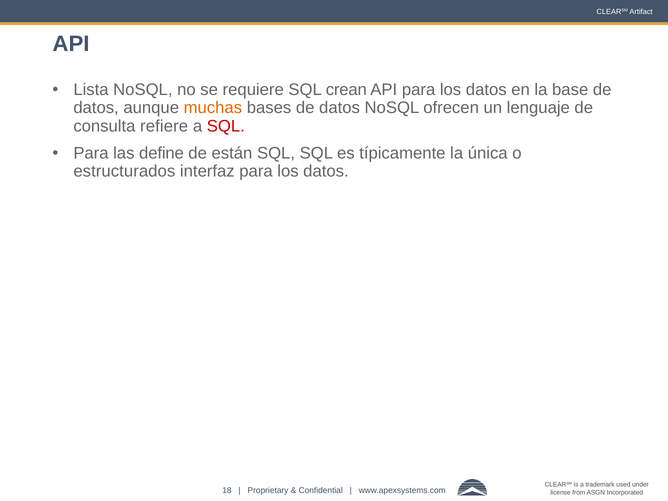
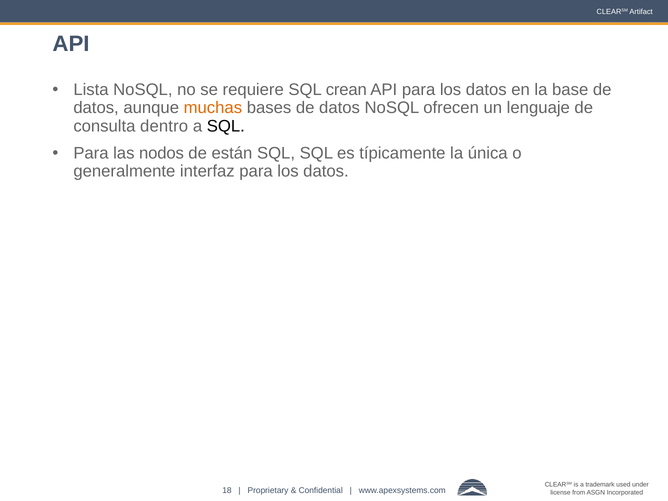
refiere: refiere -> dentro (164, 126)
SQL colour: red -> black (226, 126)
define: define -> nodos (162, 153)
estructurados: estructurados -> generalmente (124, 171)
